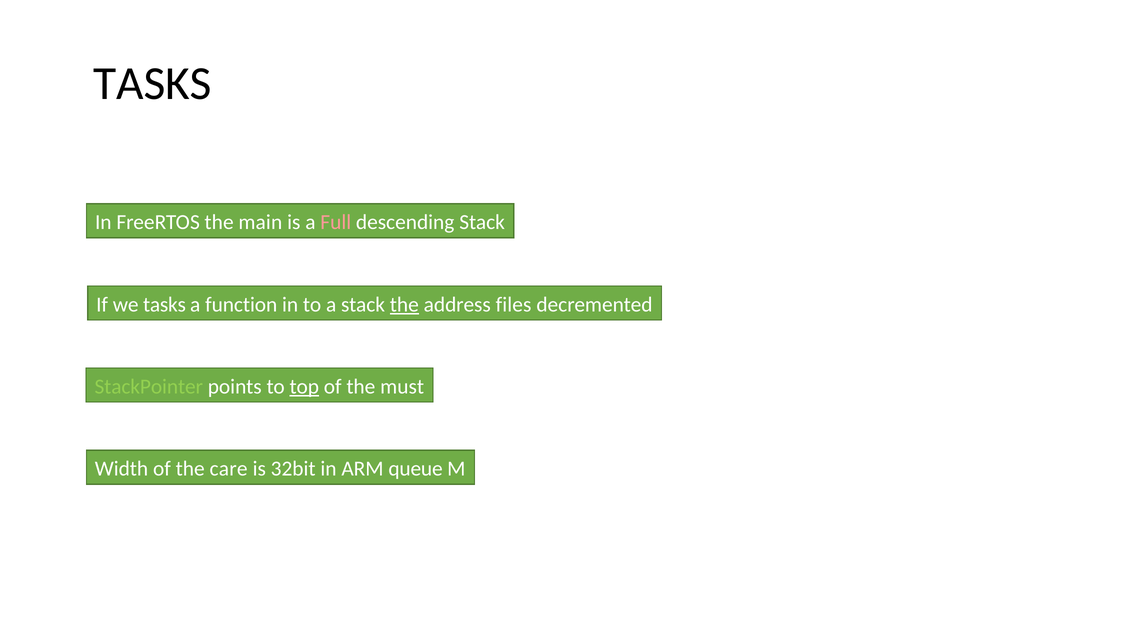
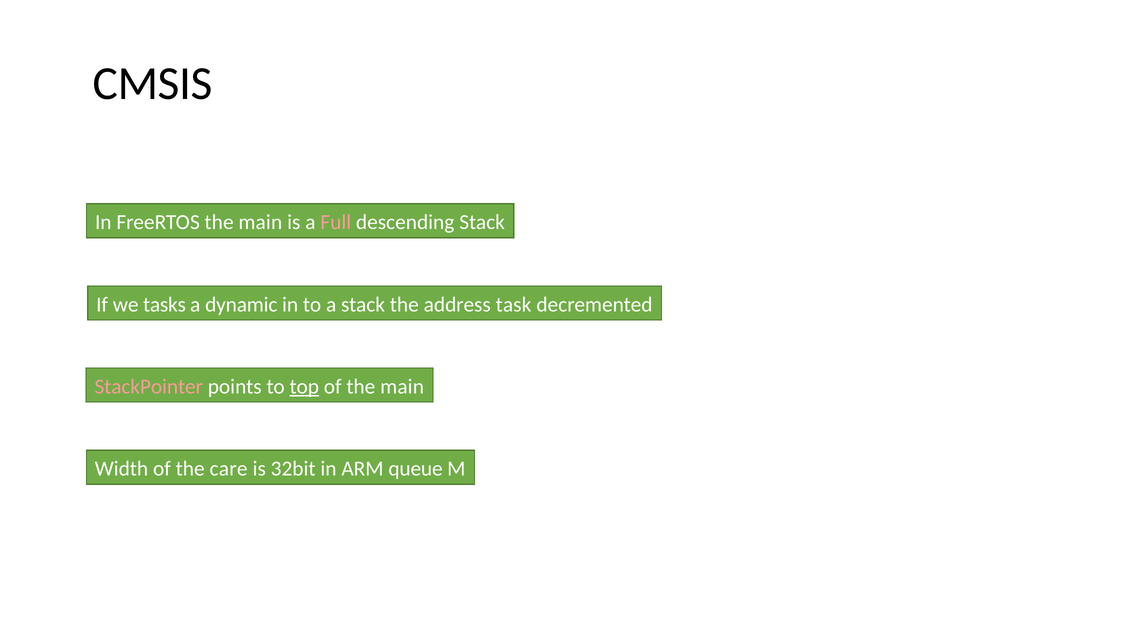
TASKS: TASKS -> CMSIS (153, 83)
function: function -> dynamic (241, 305)
the underline: present -> none (404, 305)
files: files -> task (514, 305)
StackPointer colour: light green -> pink (149, 387)
of the must: must -> main (402, 387)
